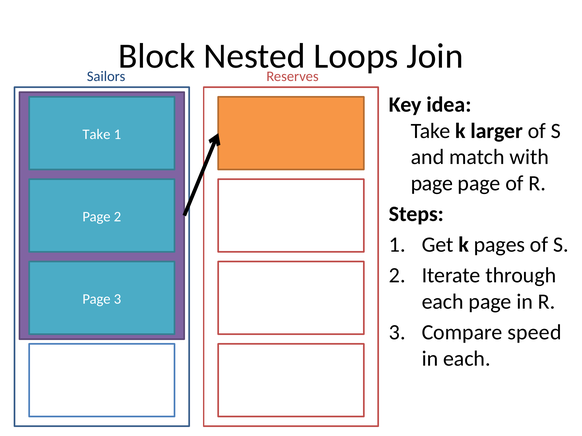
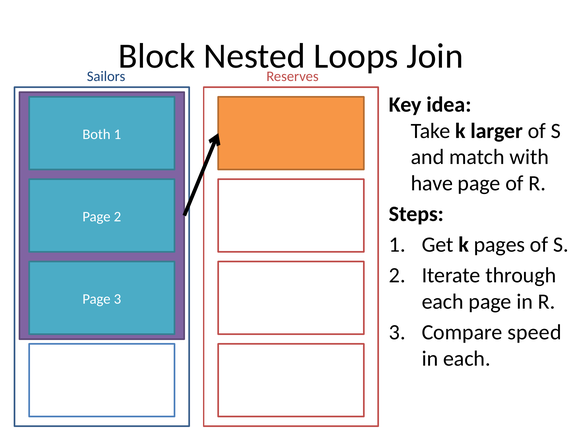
Take: Take -> Both (96, 134)
page: page -> have (432, 183)
